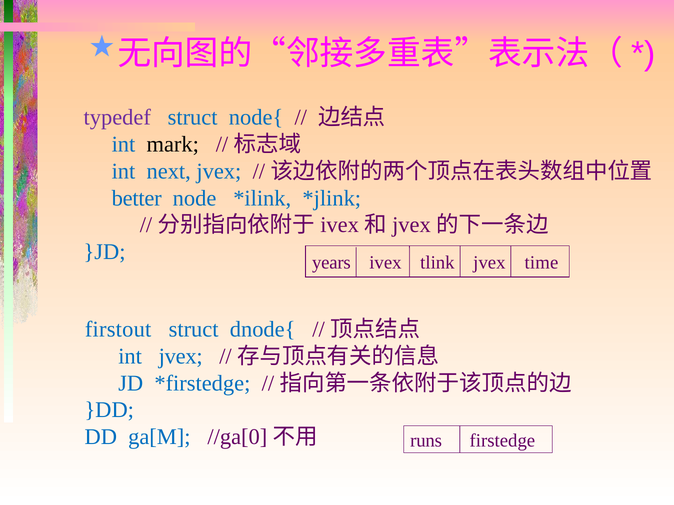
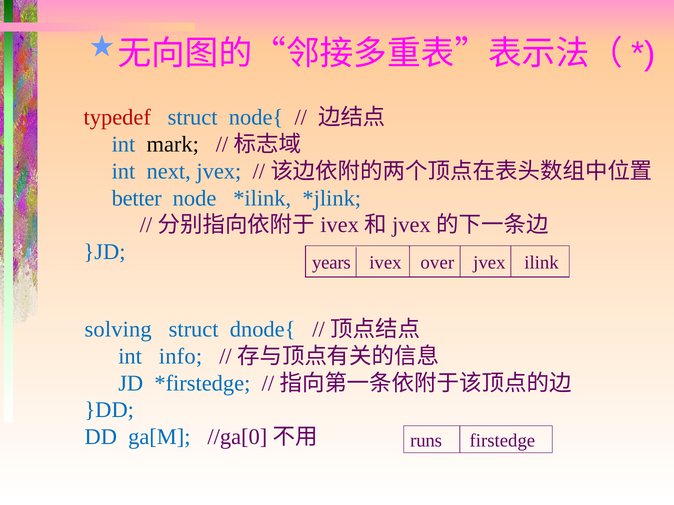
typedef colour: purple -> red (117, 117)
tlink: tlink -> over (437, 263)
time: time -> ilink (541, 263)
firstout: firstout -> solving (118, 330)
int jvex: jvex -> info (180, 357)
